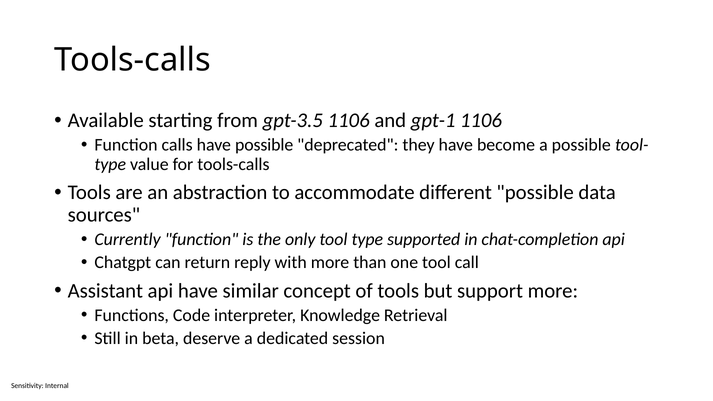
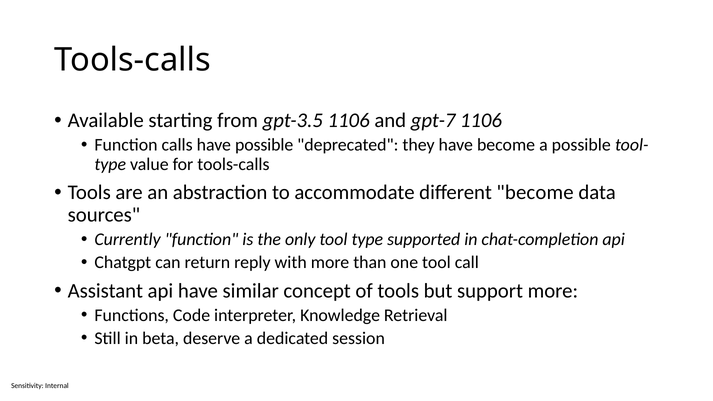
gpt-1: gpt-1 -> gpt-7 (433, 121)
different possible: possible -> become (535, 193)
